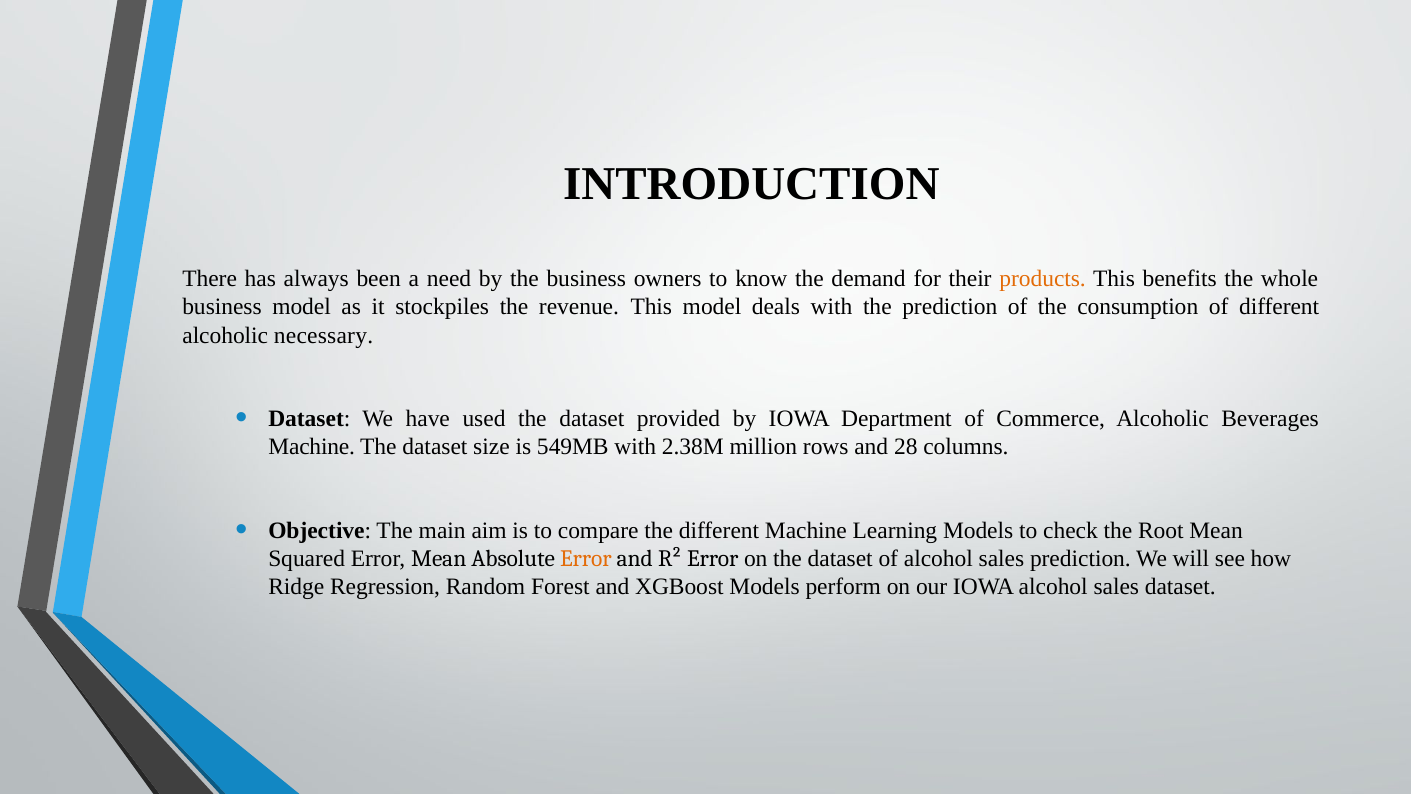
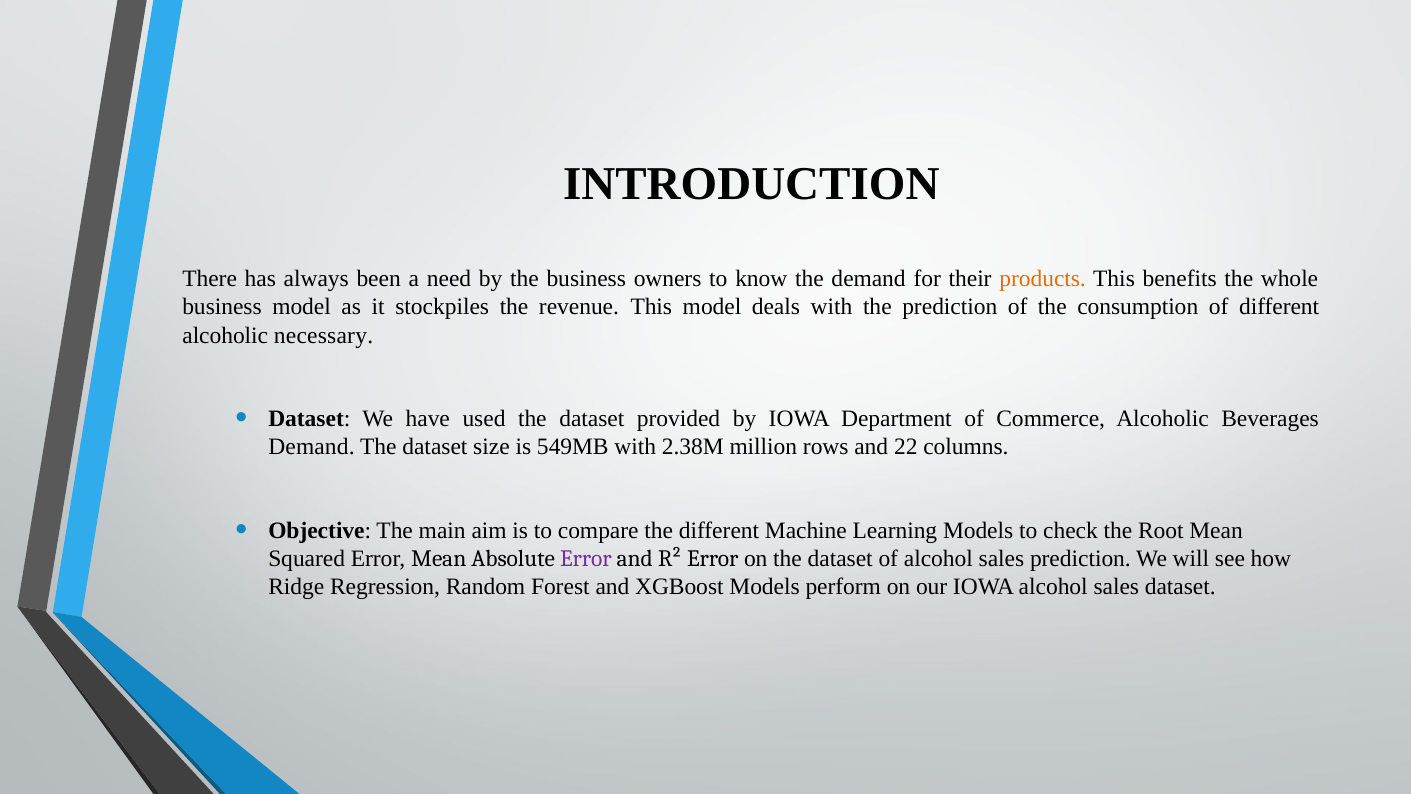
Machine: Machine -> Demand (312, 447)
28: 28 -> 22 (906, 447)
Error colour: orange -> purple (586, 558)
